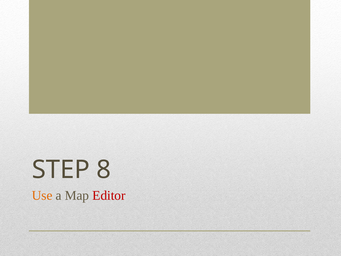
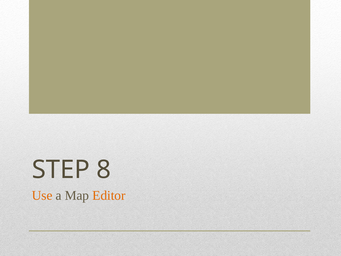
Editor colour: red -> orange (109, 195)
